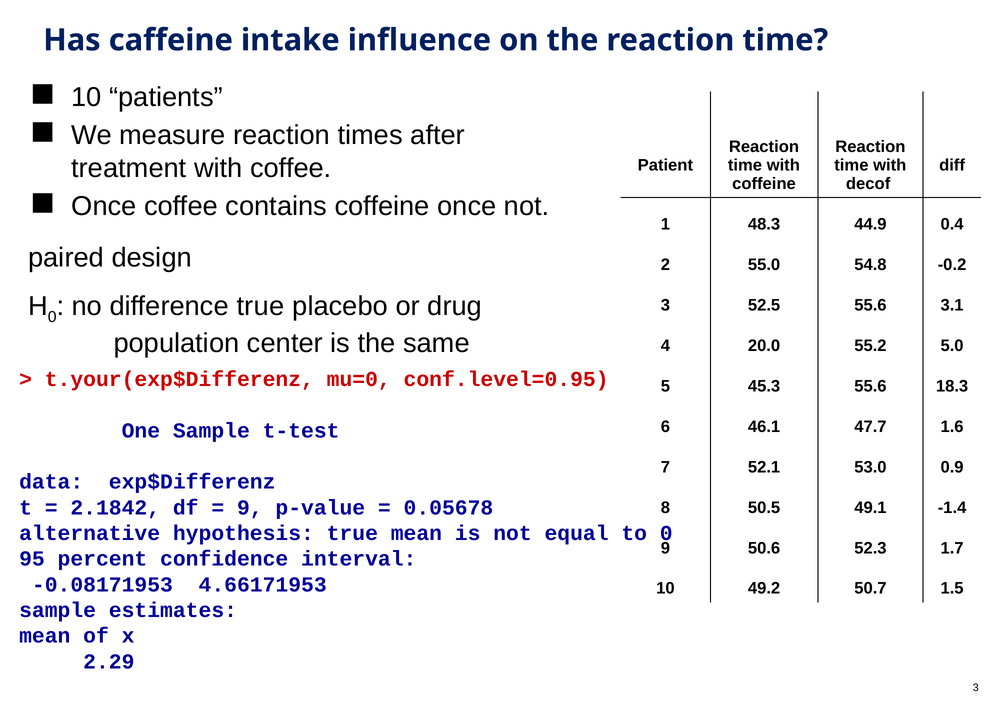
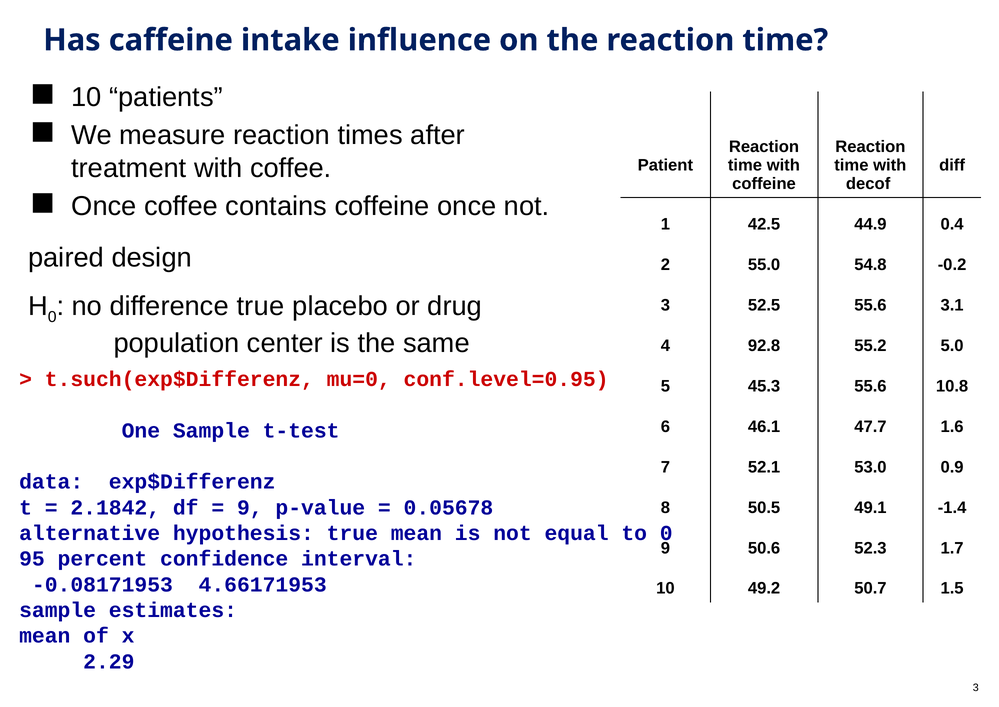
48.3: 48.3 -> 42.5 (764, 224)
20.0: 20.0 -> 92.8 (764, 345)
t.your(exp$Differenz: t.your(exp$Differenz -> t.such(exp$Differenz (179, 379)
18.3: 18.3 -> 10.8 (952, 386)
